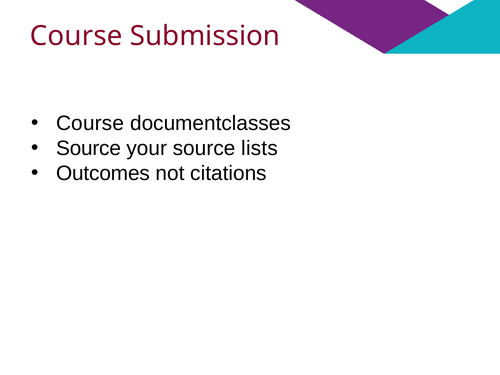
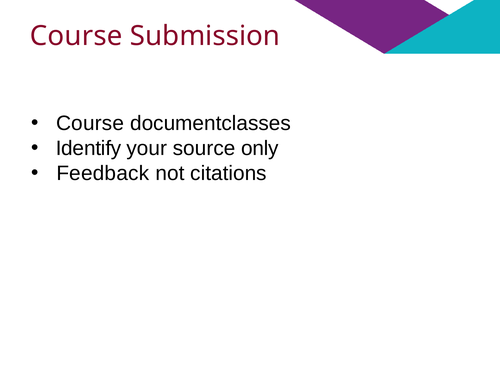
Source: Source -> Identify (89, 148)
lists: lists -> only (260, 148)
Outcomes: Outcomes -> Feedback (103, 173)
